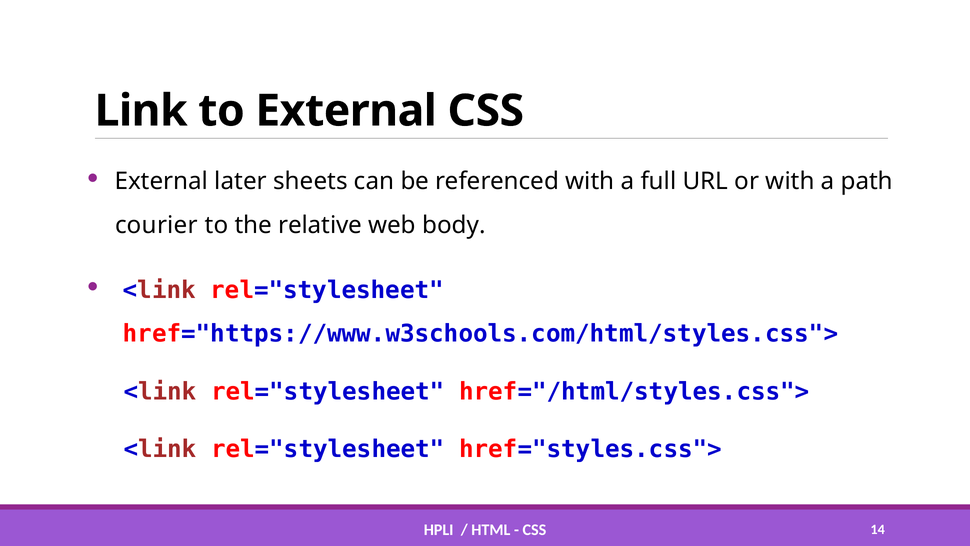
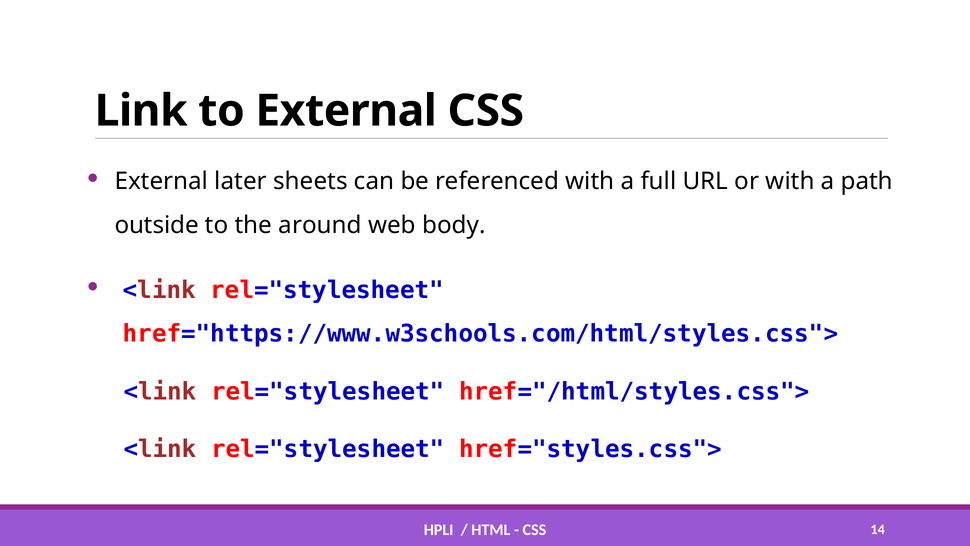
courier: courier -> outside (157, 225)
relative: relative -> around (320, 225)
